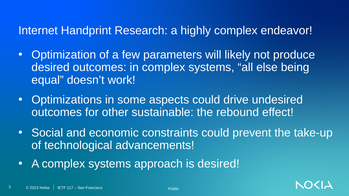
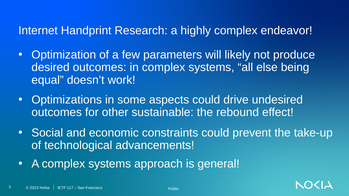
is desired: desired -> general (219, 164)
